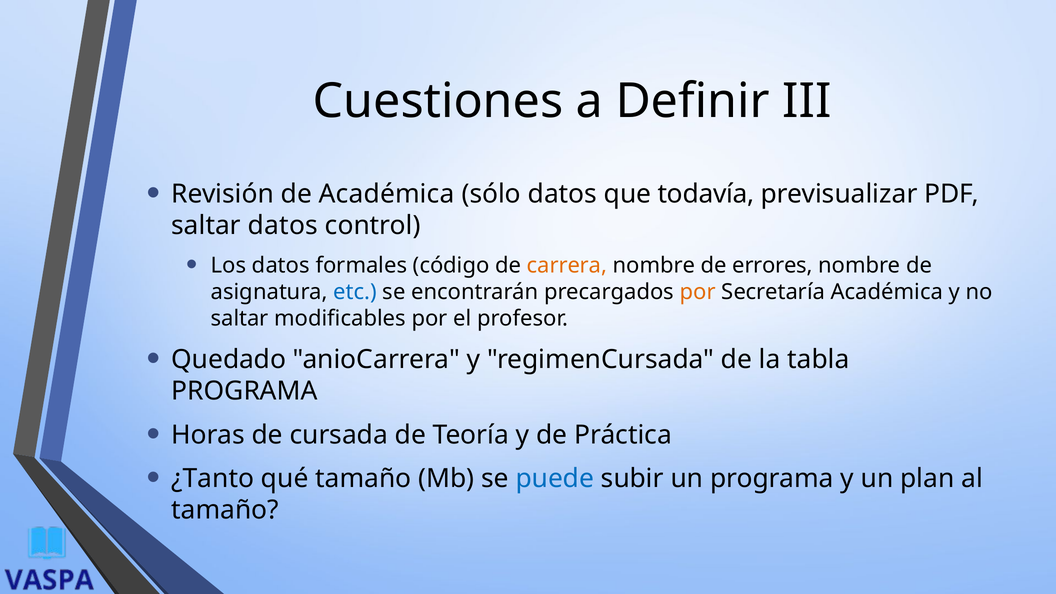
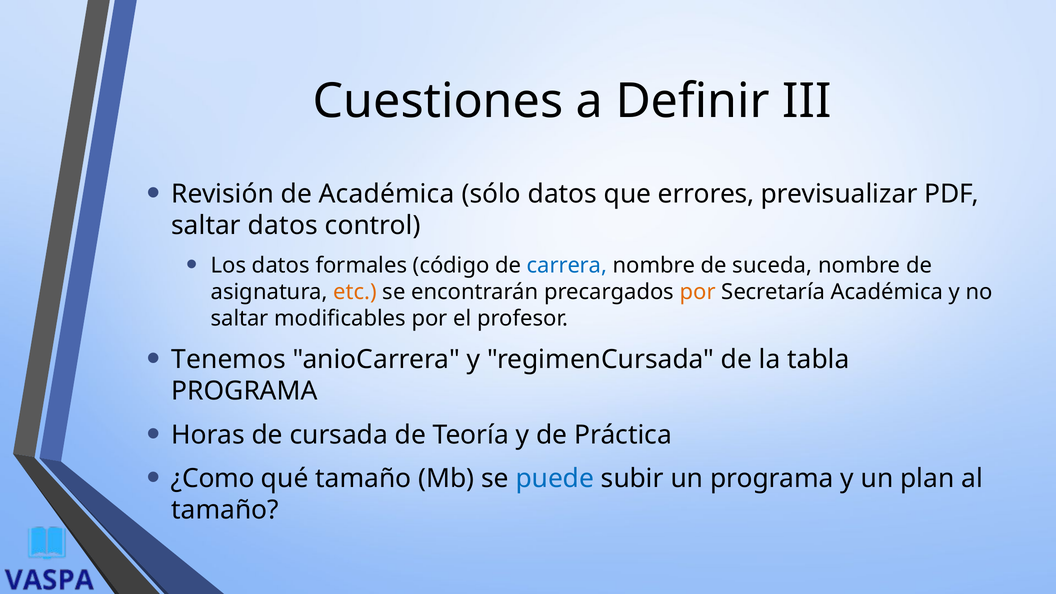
todavía: todavía -> errores (706, 194)
carrera colour: orange -> blue (567, 265)
errores: errores -> suceda (772, 265)
etc colour: blue -> orange (355, 292)
Quedado: Quedado -> Tenemos (229, 360)
¿Tanto: ¿Tanto -> ¿Como (213, 478)
